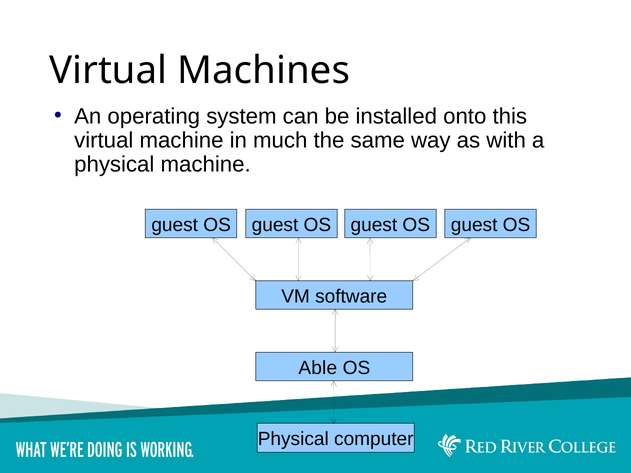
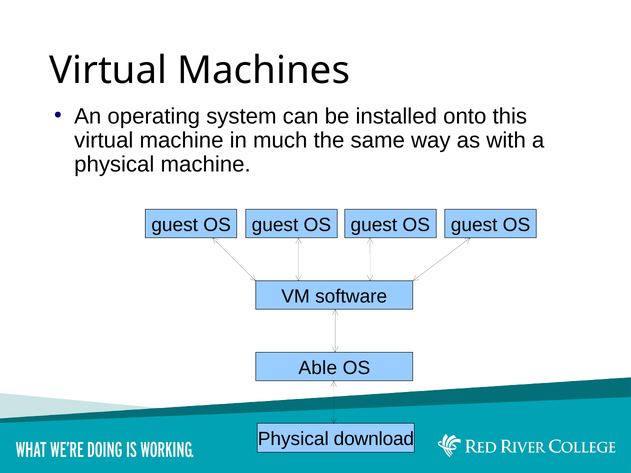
computer: computer -> download (374, 439)
